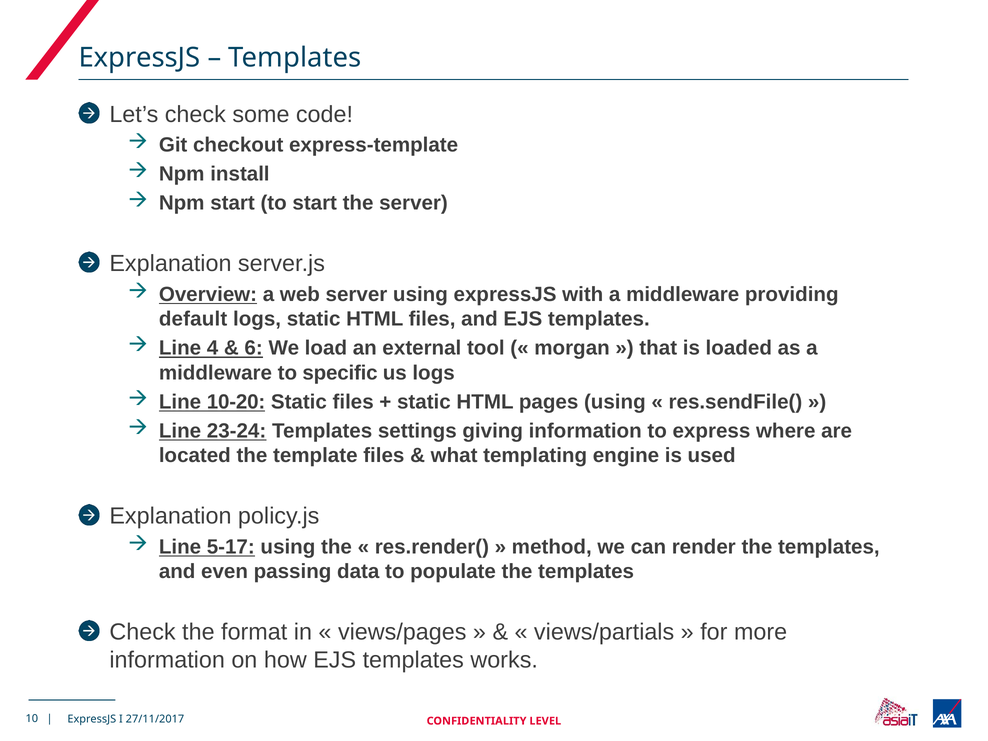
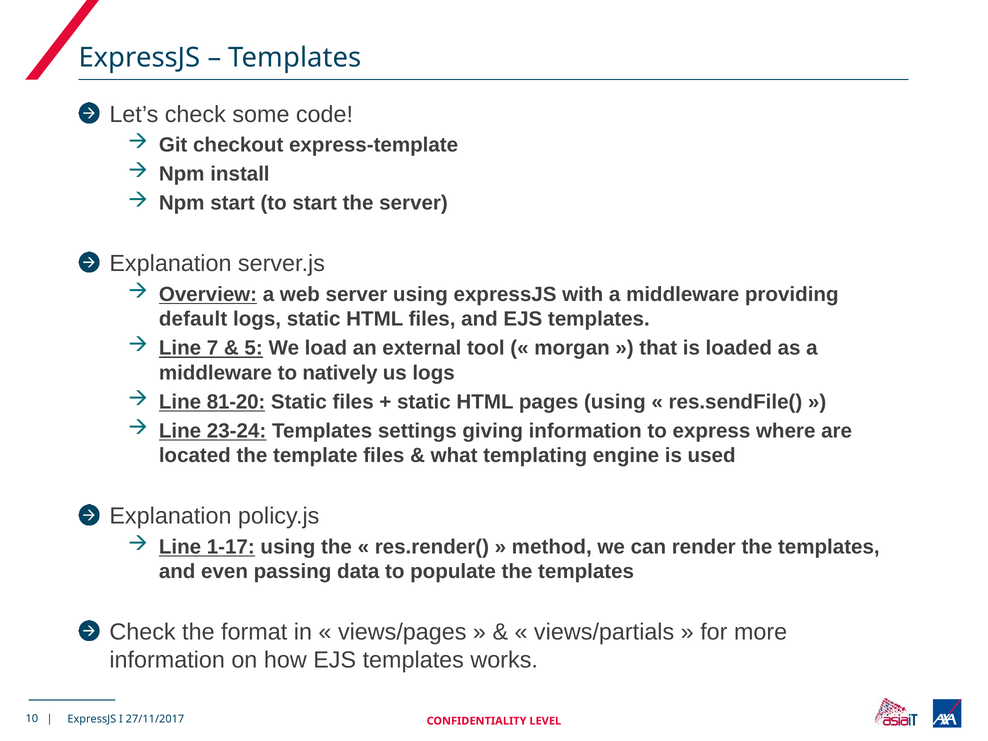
4: 4 -> 7 (213, 348)
6: 6 -> 5 (254, 348)
specific: specific -> natively (340, 373)
10-20: 10-20 -> 81-20 (236, 402)
5-17: 5-17 -> 1-17 (231, 547)
